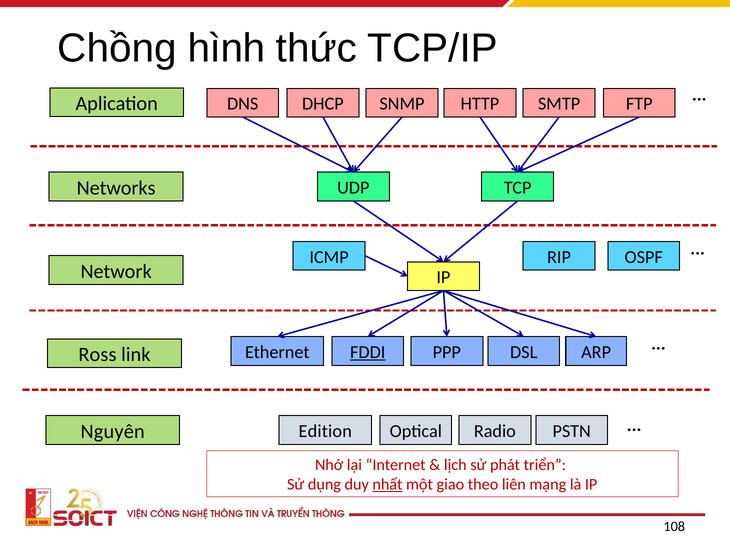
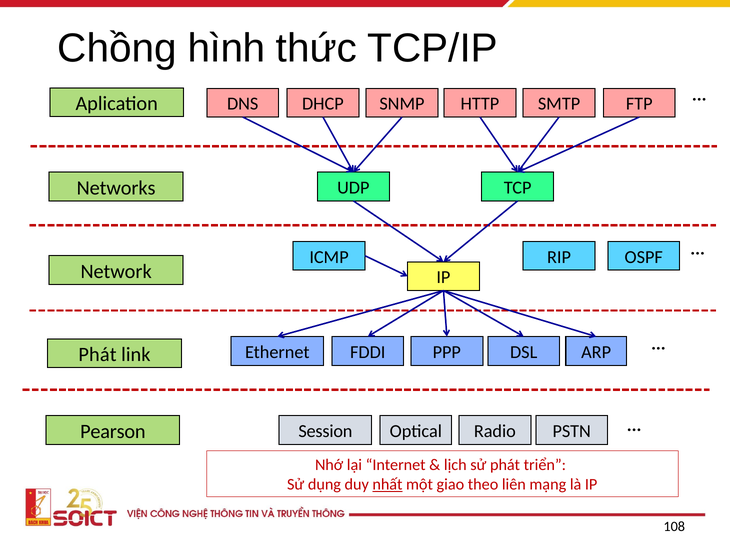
FDDI underline: present -> none (368, 352)
Ross: Ross -> Phát (97, 354)
Nguyên: Nguyên -> Pearson (113, 431)
Edition: Edition -> Session (325, 431)
